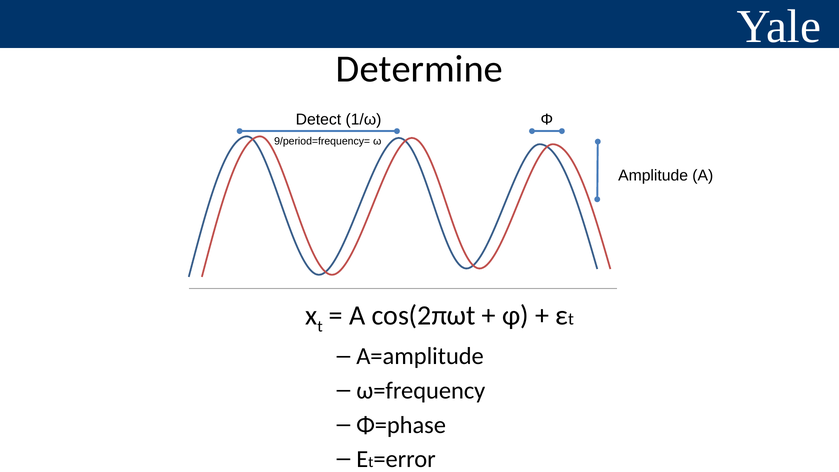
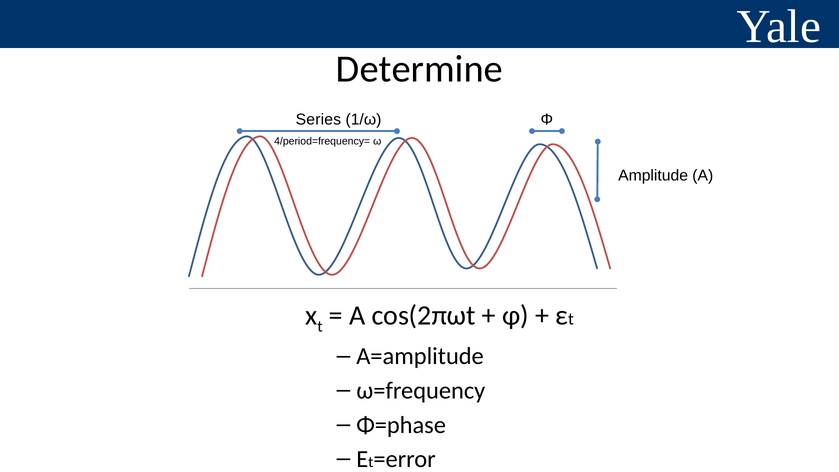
Detect: Detect -> Series (318, 119)
9/period=frequency=: 9/period=frequency= -> 4/period=frequency= (322, 141)
